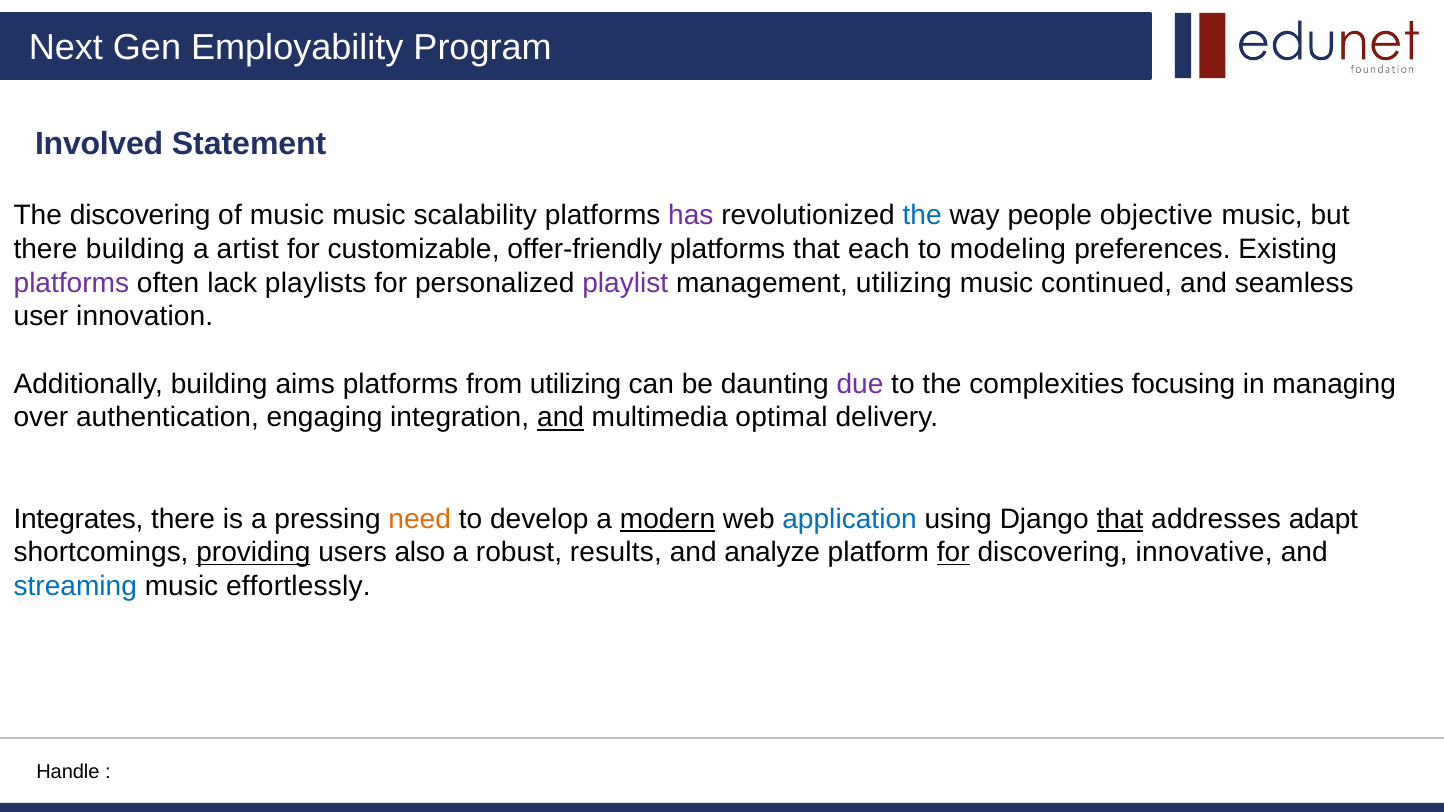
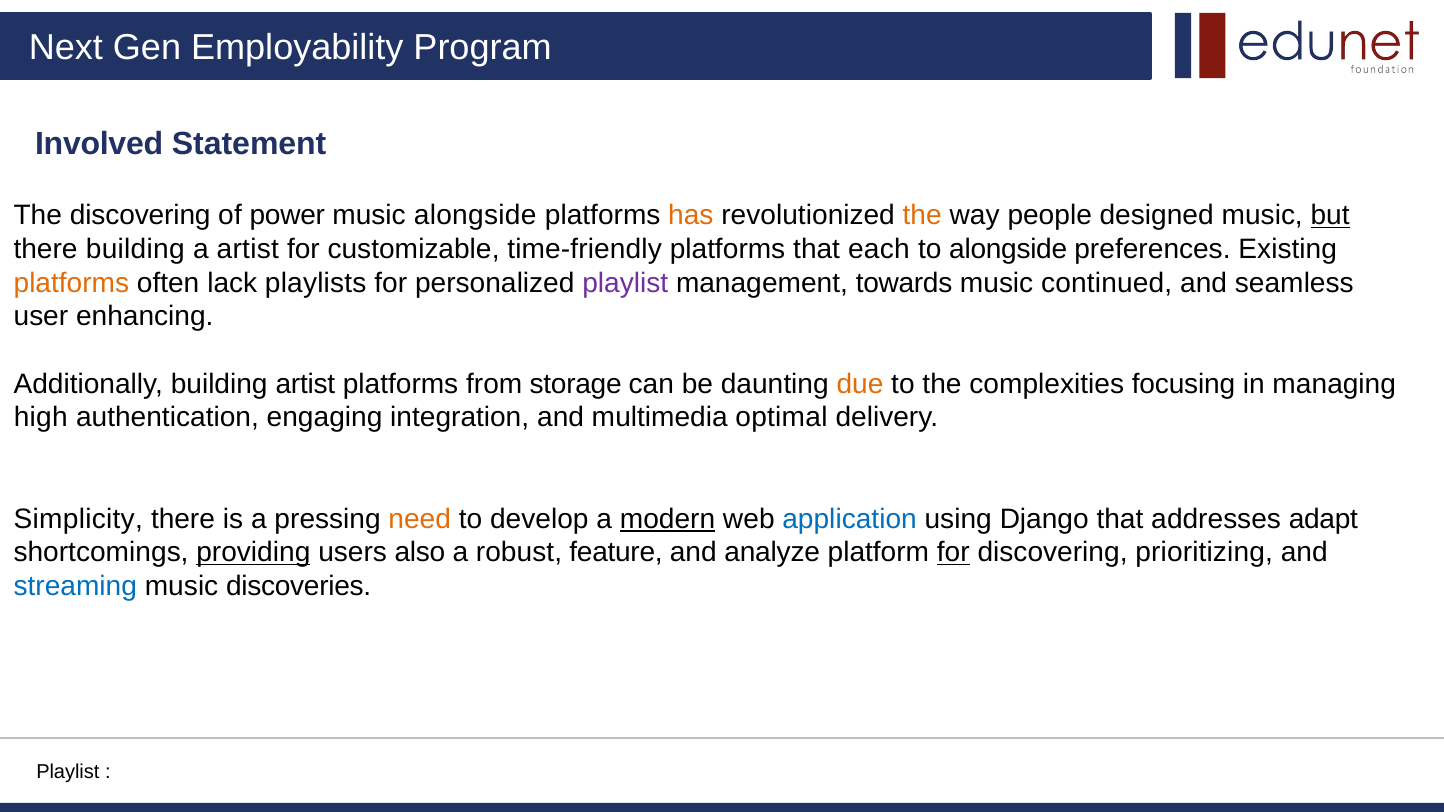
of music: music -> power (287, 216)
music scalability: scalability -> alongside (475, 216)
has colour: purple -> orange (691, 216)
the colour: blue -> orange (922, 216)
objective: objective -> designed (1157, 216)
but underline: none -> present (1330, 216)
offer-friendly: offer-friendly -> time-friendly (585, 249)
to modeling: modeling -> alongside (1008, 249)
platforms colour: purple -> orange (71, 283)
management utilizing: utilizing -> towards (904, 283)
innovation: innovation -> enhancing (145, 317)
building aims: aims -> artist (305, 384)
from utilizing: utilizing -> storage (576, 384)
due colour: purple -> orange (860, 384)
over: over -> high (41, 418)
and underline: present -> none (561, 418)
Integrates: Integrates -> Simplicity (78, 519)
that underline: present -> none (1120, 519)
results: results -> feature (616, 553)
innovative: innovative -> prioritizing (1204, 553)
effortlessly: effortlessly -> discoveries (299, 586)
Handle: Handle -> Playlist (68, 772)
